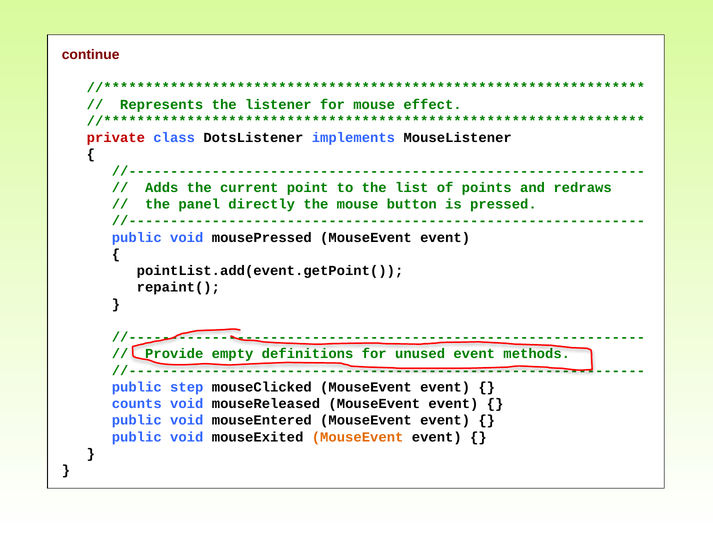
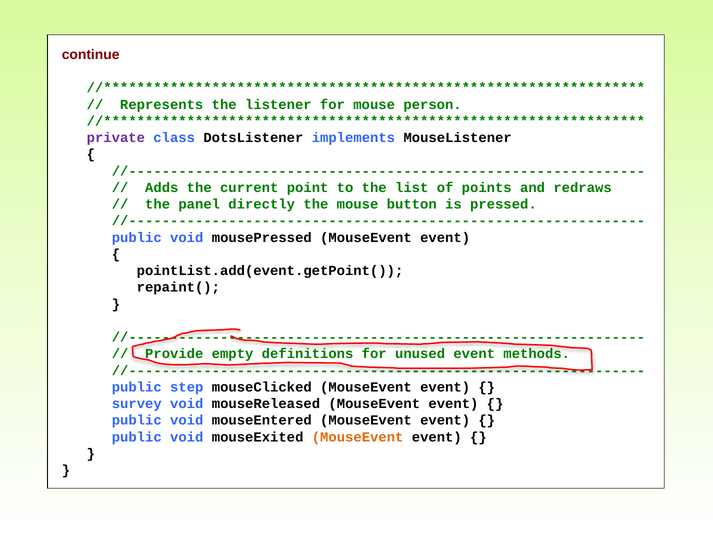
effect: effect -> person (433, 105)
private colour: red -> purple (116, 138)
counts: counts -> survey (137, 404)
